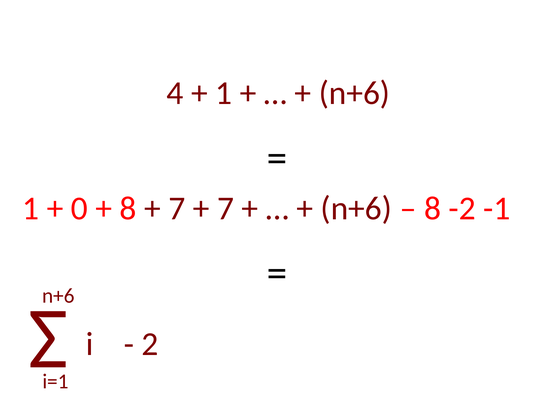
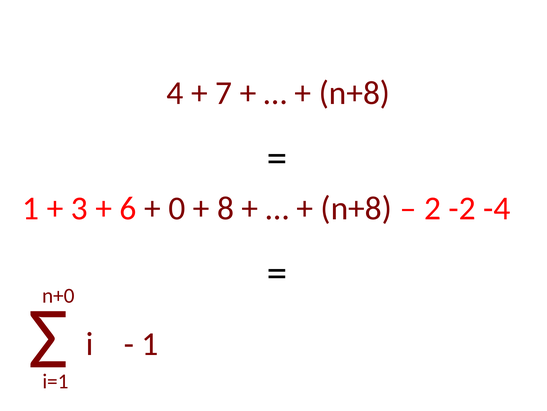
1: 1 -> 7 (224, 93)
n+6: n+6 -> n+8 (354, 93)
0: 0 -> 3 (79, 208)
8: 8 -> 6 (128, 208)
7: 7 -> 0 (177, 208)
7: 7 -> 8 (226, 208)
n+6: n+6 -> n+8 (356, 208)
8: 8 -> 2 (432, 208)
-1: -1 -> -4 (497, 208)
n+6: n+6 -> n+0 (58, 295)
2: 2 -> 1 (150, 344)
